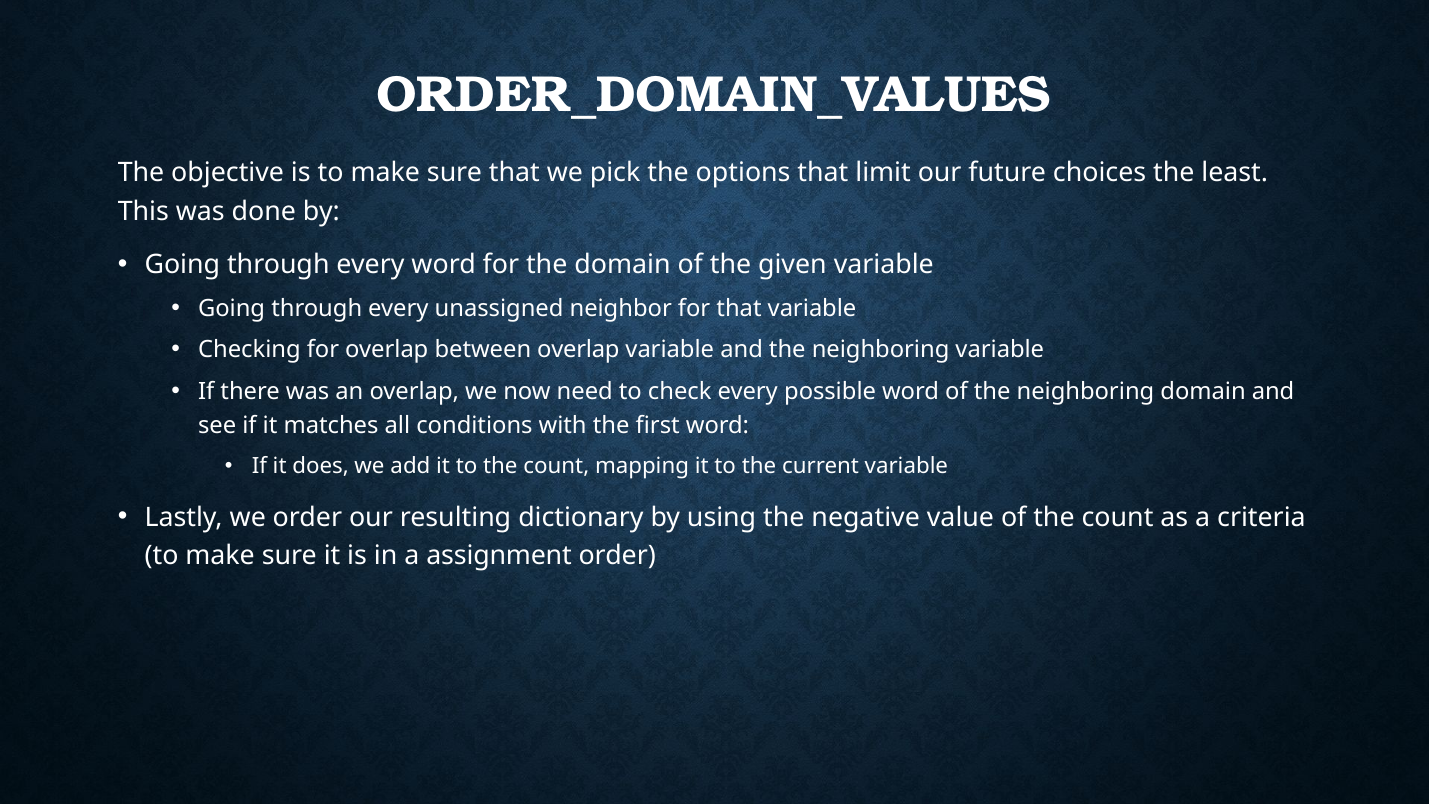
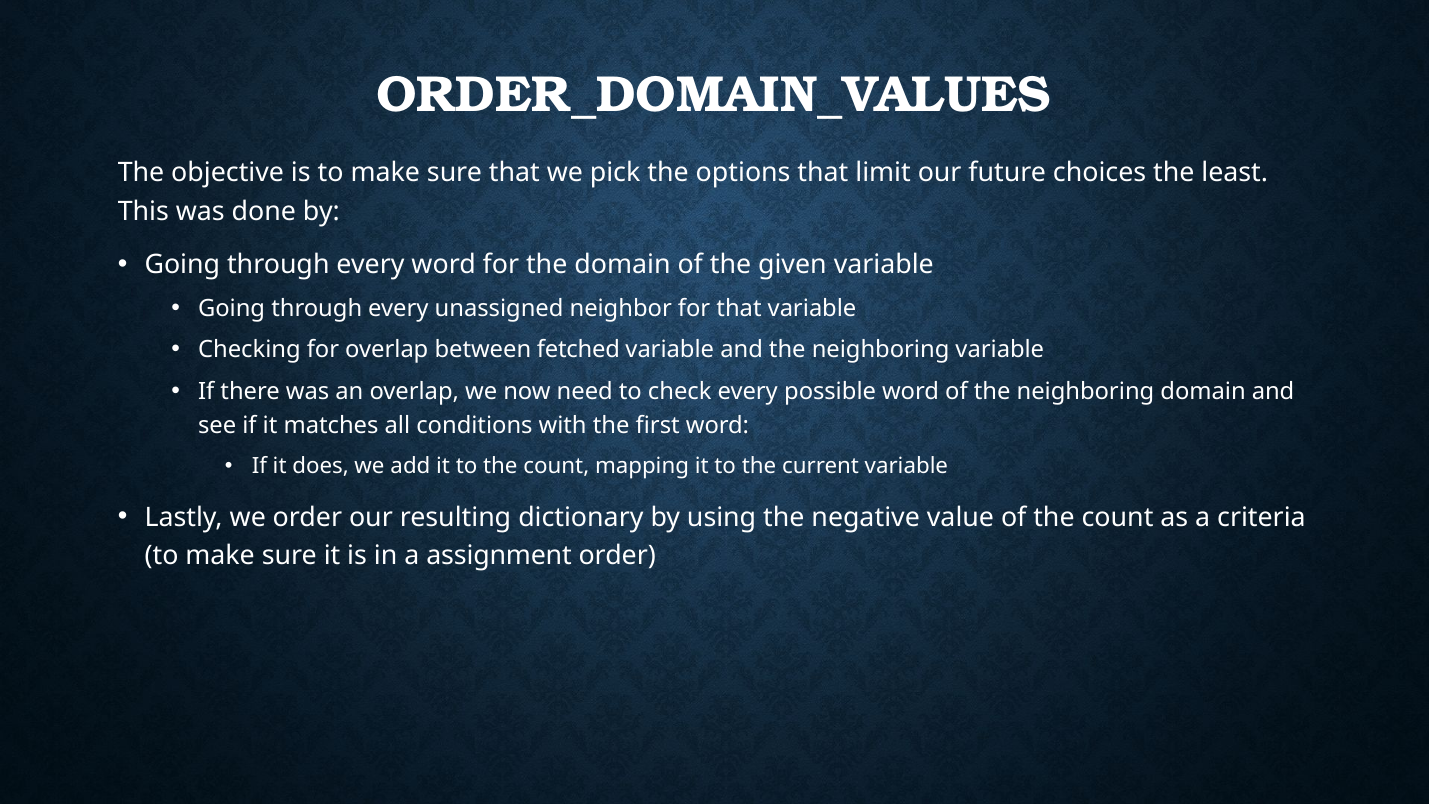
between overlap: overlap -> fetched (578, 350)
